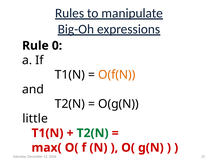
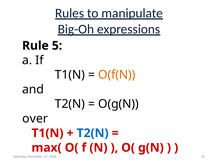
0: 0 -> 5 (57, 46)
little: little -> over (35, 118)
T2(N colour: green -> blue (93, 133)
